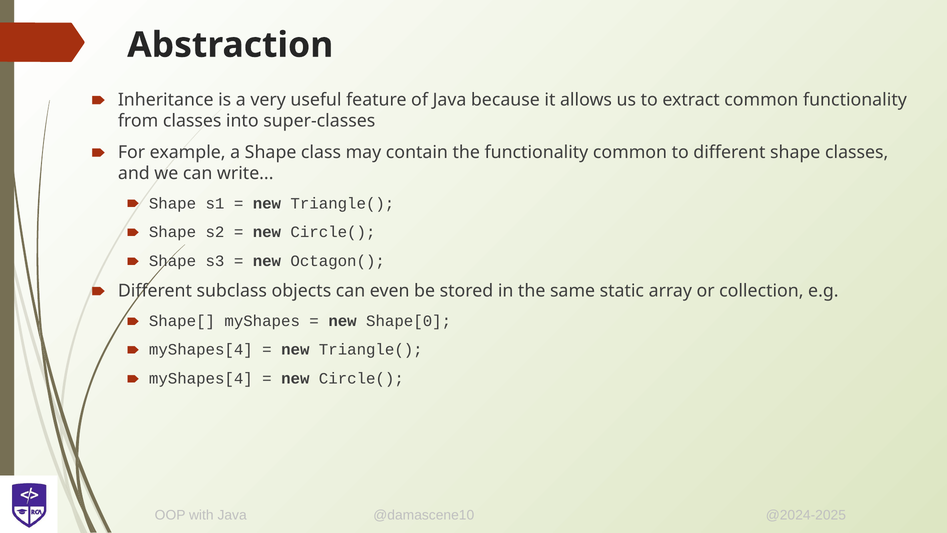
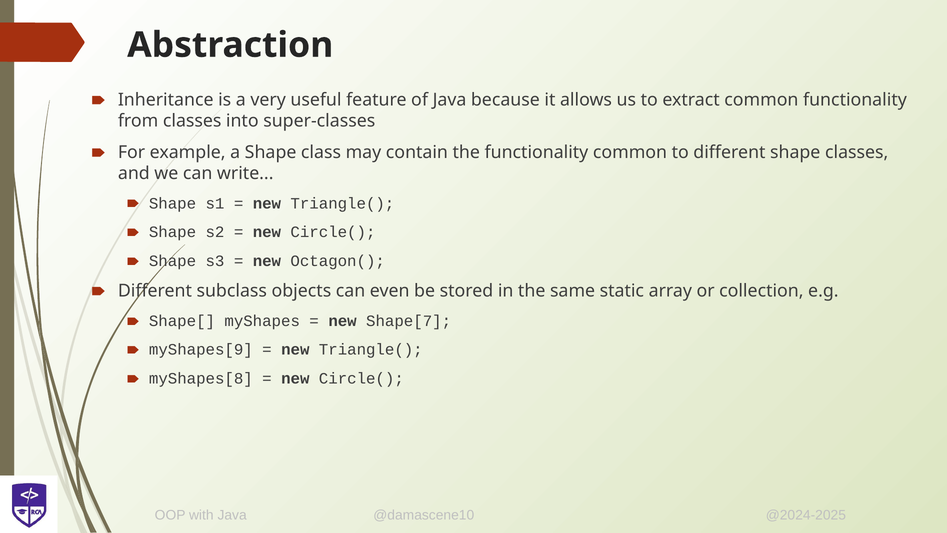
Shape[0: Shape[0 -> Shape[7 (409, 321)
myShapes[4: myShapes[4 -> myShapes[9 (201, 350)
myShapes[4: myShapes[4 -> myShapes[8 (201, 378)
